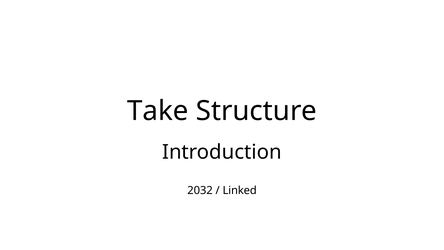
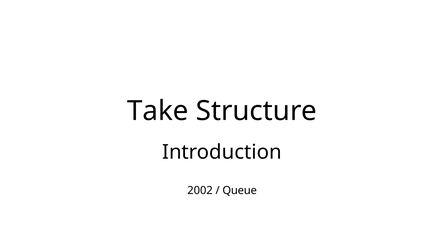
2032: 2032 -> 2002 (200, 190)
Linked: Linked -> Queue (240, 190)
